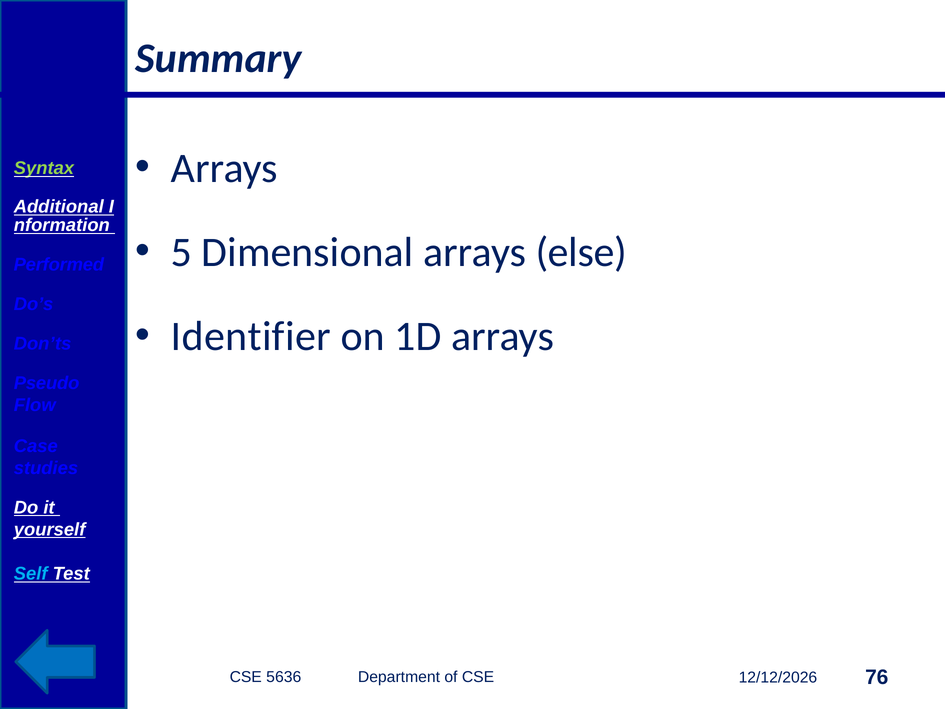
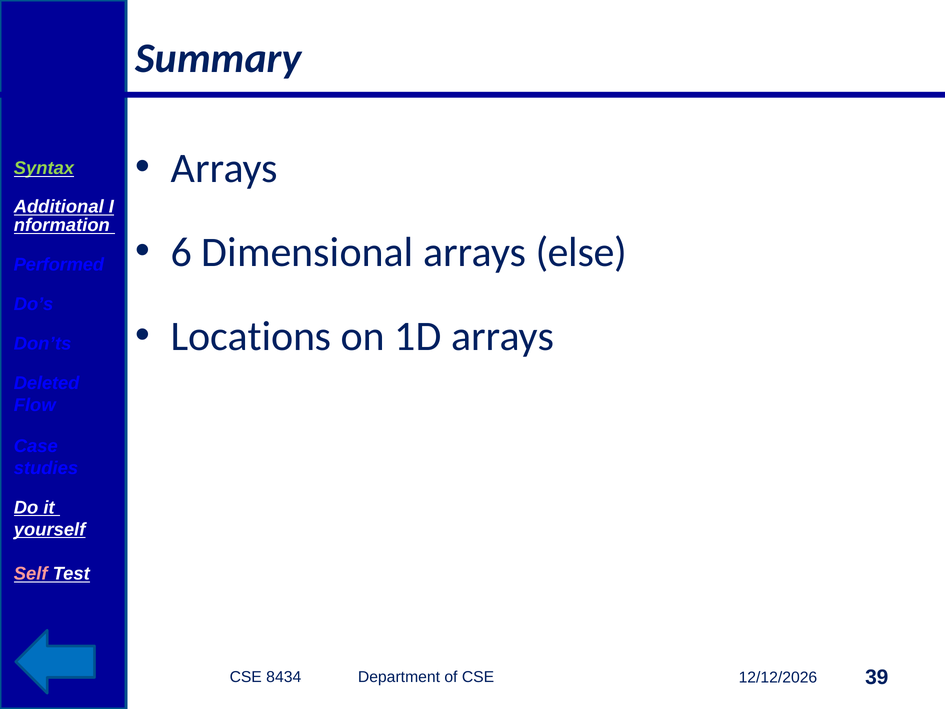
5: 5 -> 6 (181, 252)
Identifier: Identifier -> Locations (251, 336)
Pseudo: Pseudo -> Deleted (47, 383)
Self colour: light blue -> pink (31, 573)
5636: 5636 -> 8434 (284, 677)
76: 76 -> 39 (877, 677)
